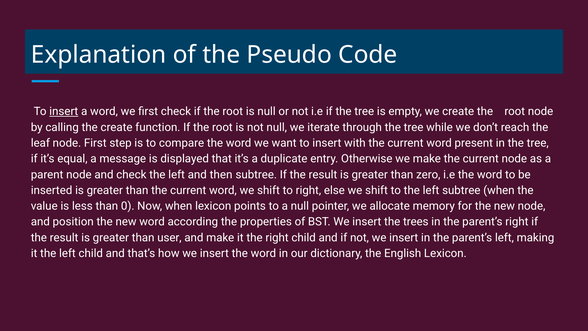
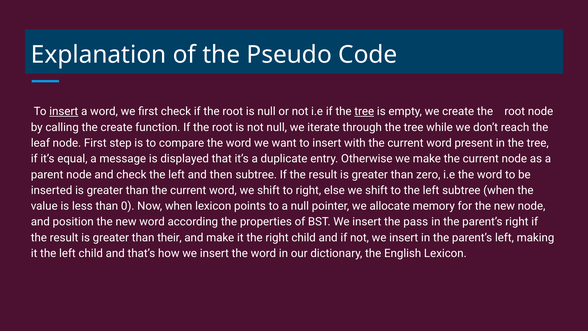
tree underline: none -> present (364, 111)
trees: trees -> pass (416, 222)
user: user -> their (169, 237)
